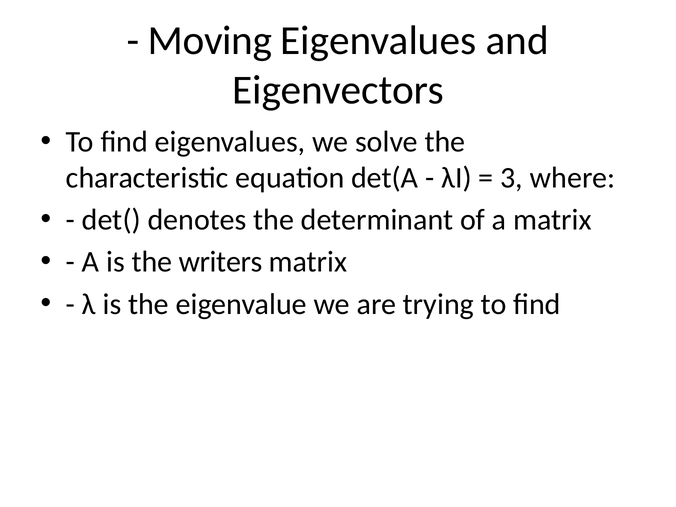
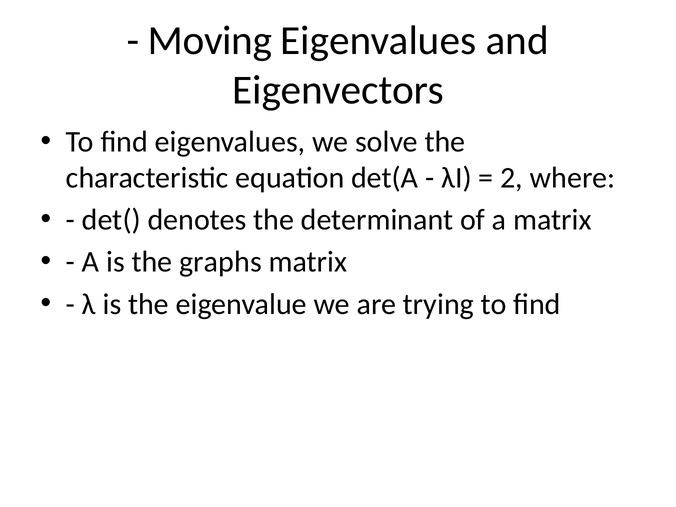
3: 3 -> 2 (512, 178)
writers: writers -> graphs (220, 262)
